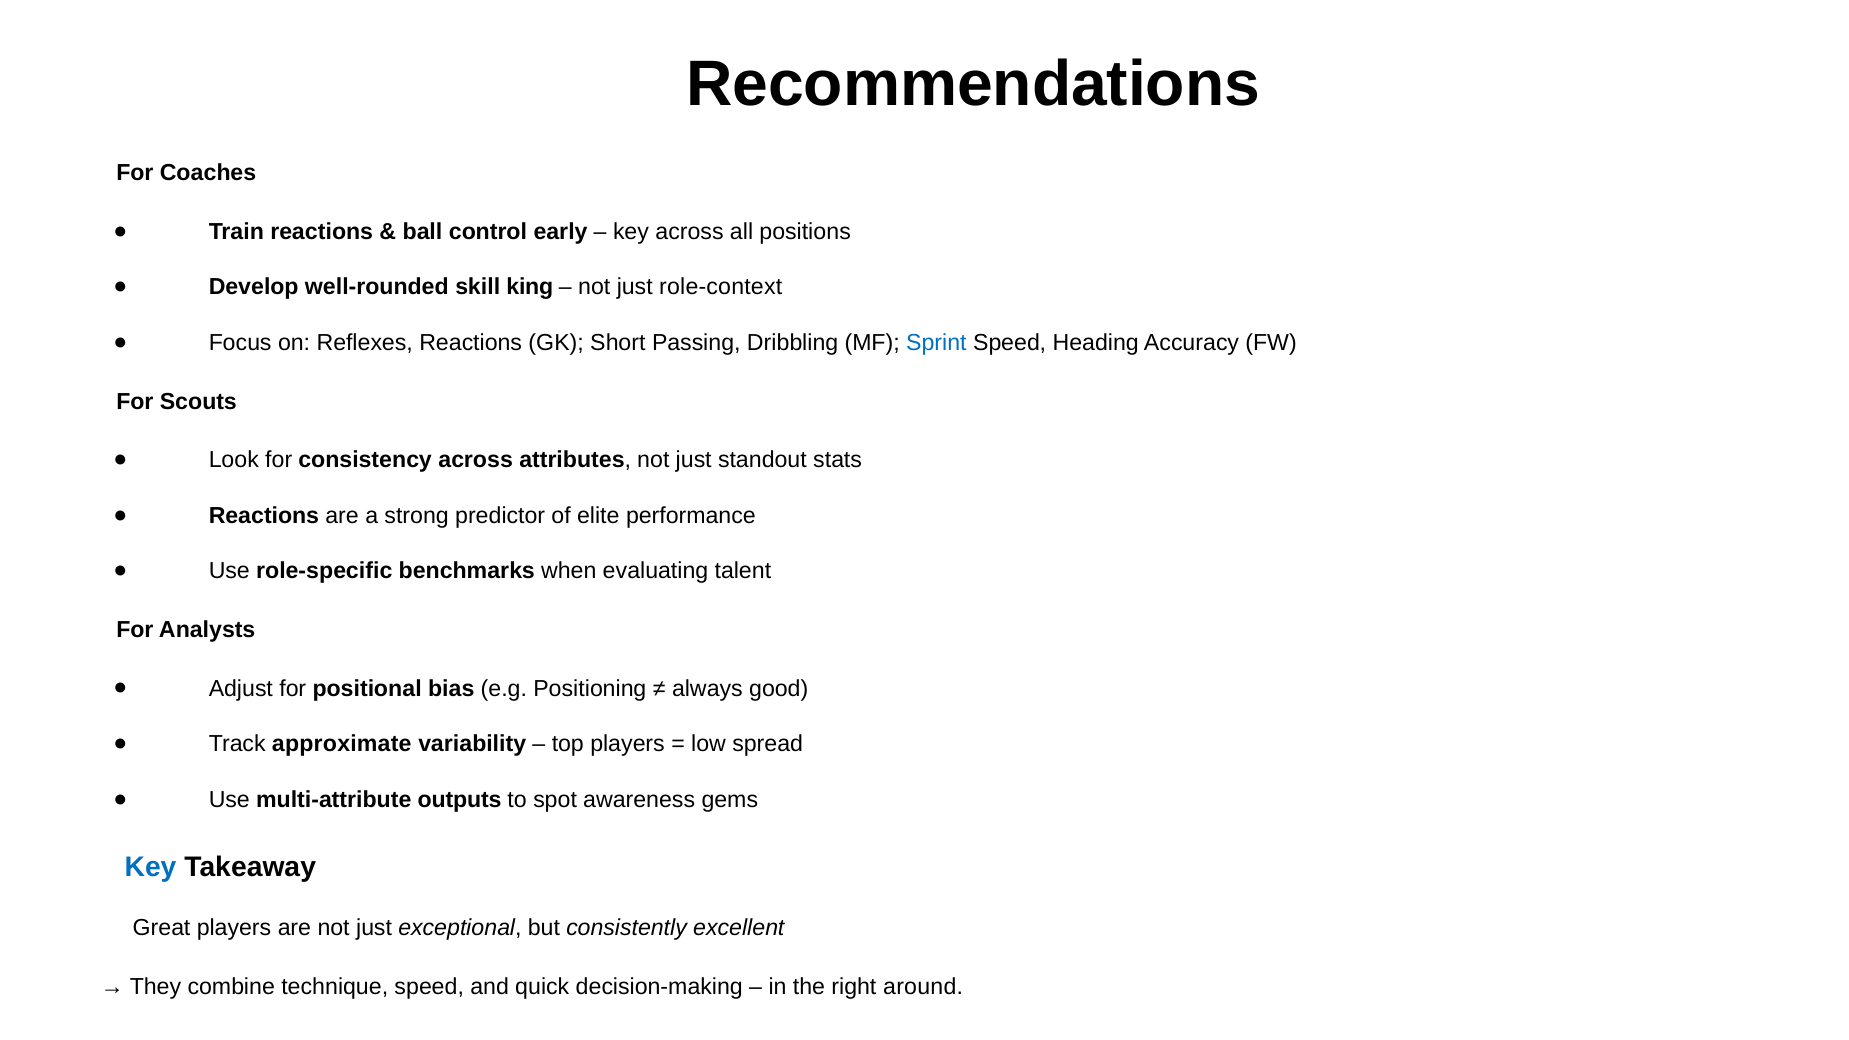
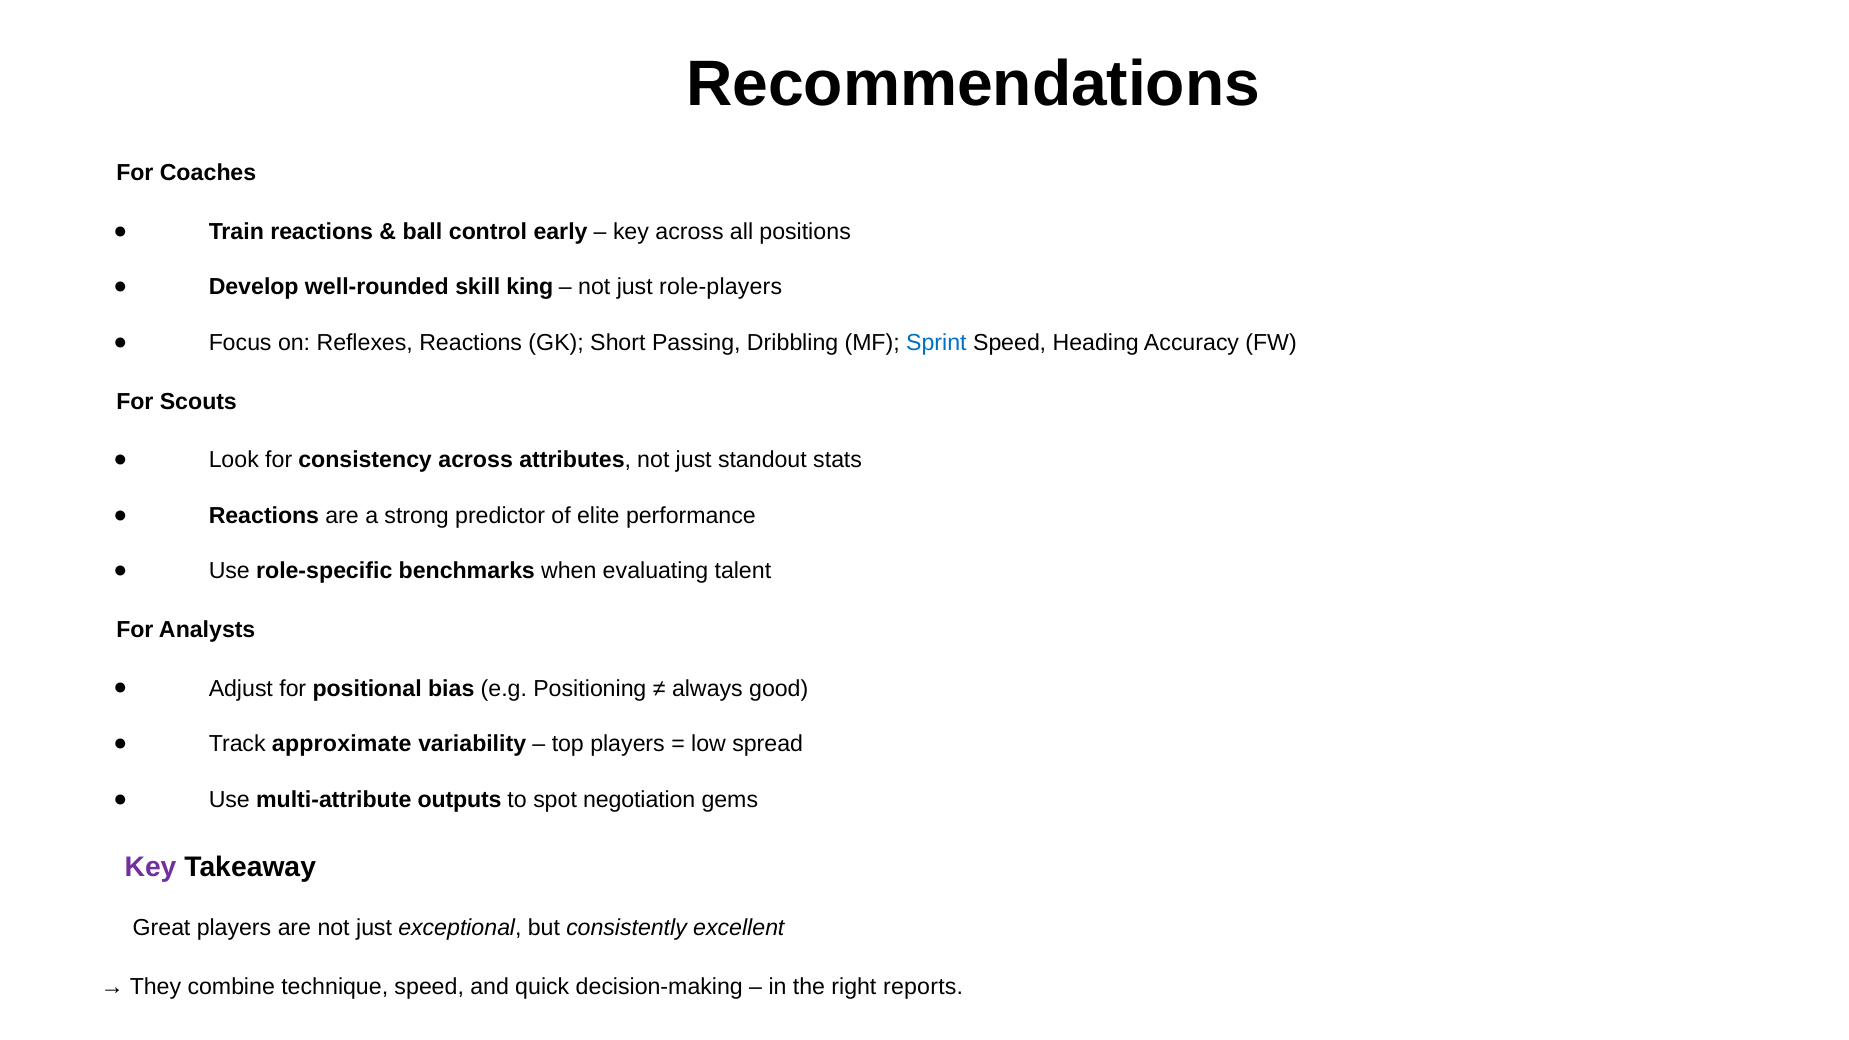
role-context: role-context -> role-players (721, 287)
awareness: awareness -> negotiation (639, 800)
Key colour: blue -> purple (151, 867)
around: around -> reports (923, 987)
